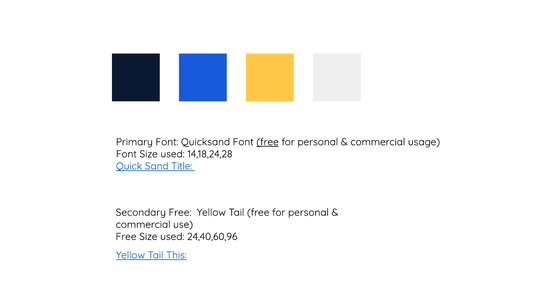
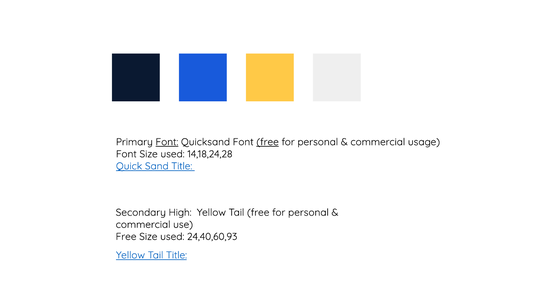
Font underline: none -> present (167, 142)
Secondary Free: Free -> High (180, 212)
24,40,60,96: 24,40,60,96 -> 24,40,60,93 (212, 237)
Tail This: This -> Title (176, 255)
